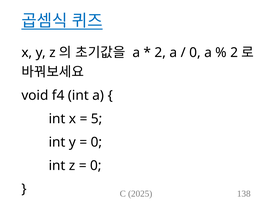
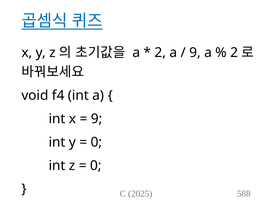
0: 0 -> 9 (195, 53)
5: 5 -> 9 (97, 119)
138: 138 -> 588 (244, 194)
